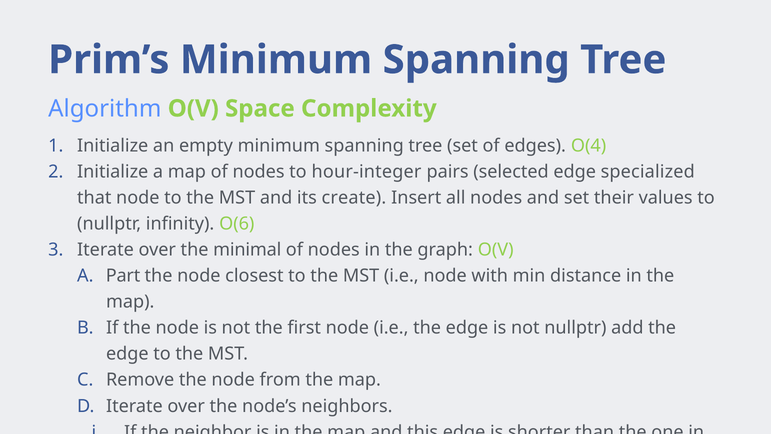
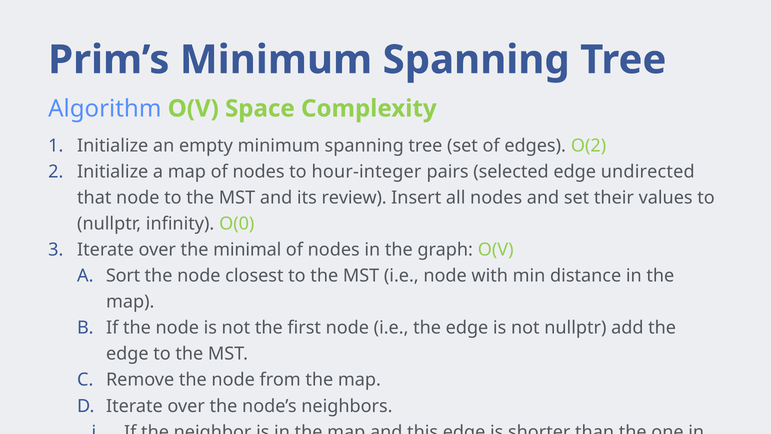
O(4: O(4 -> O(2 (589, 145)
specialized: specialized -> undirected (648, 171)
create: create -> review (354, 198)
O(6: O(6 -> O(0 (237, 224)
Part: Part -> Sort (123, 276)
